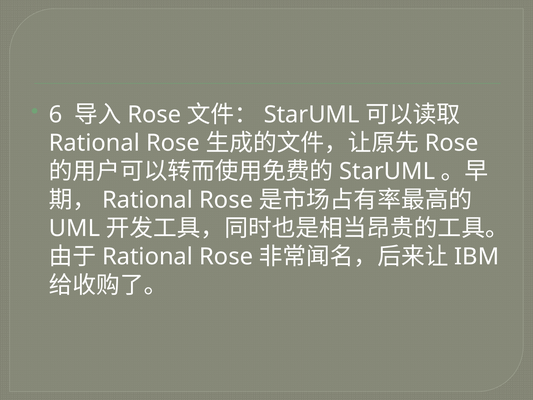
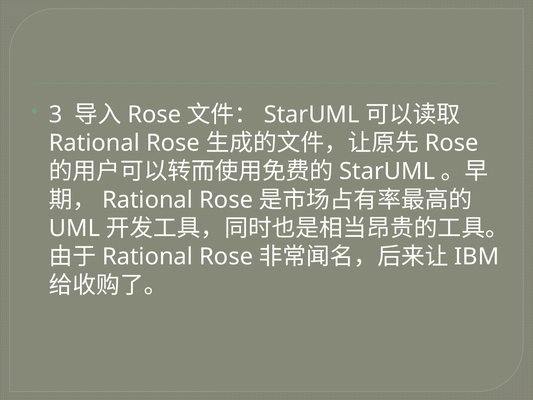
6: 6 -> 3 (56, 114)
